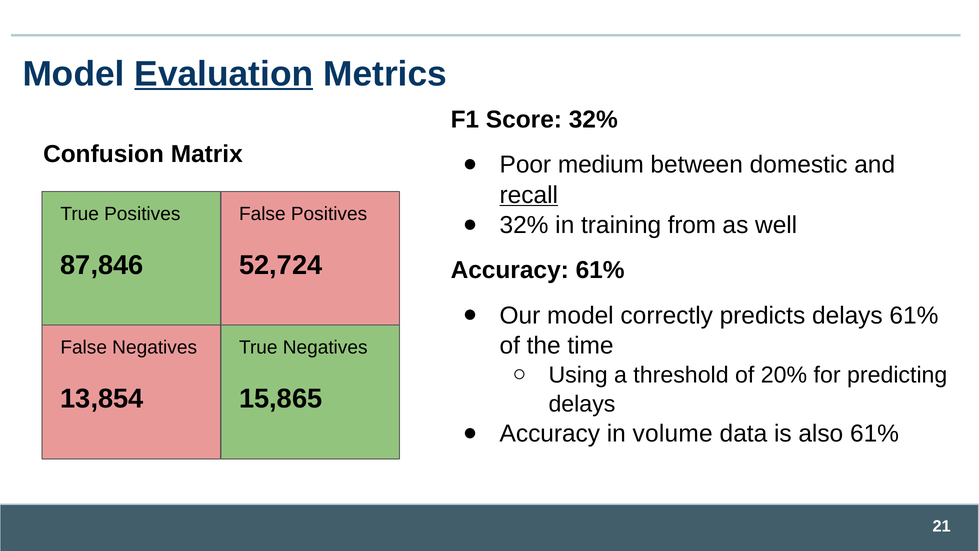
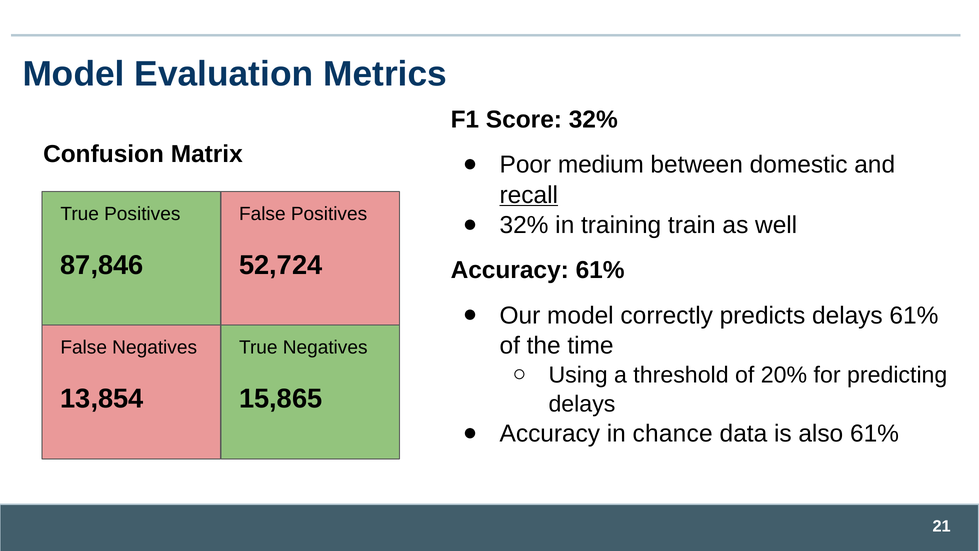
Evaluation underline: present -> none (224, 74)
from: from -> train (692, 225)
volume: volume -> chance (673, 433)
